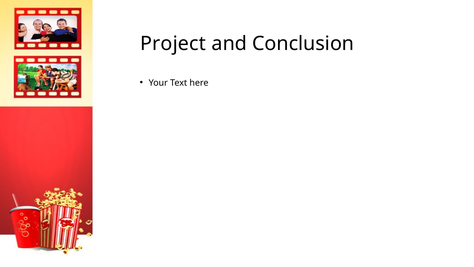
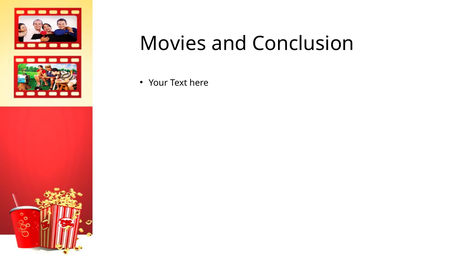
Project: Project -> Movies (173, 43)
